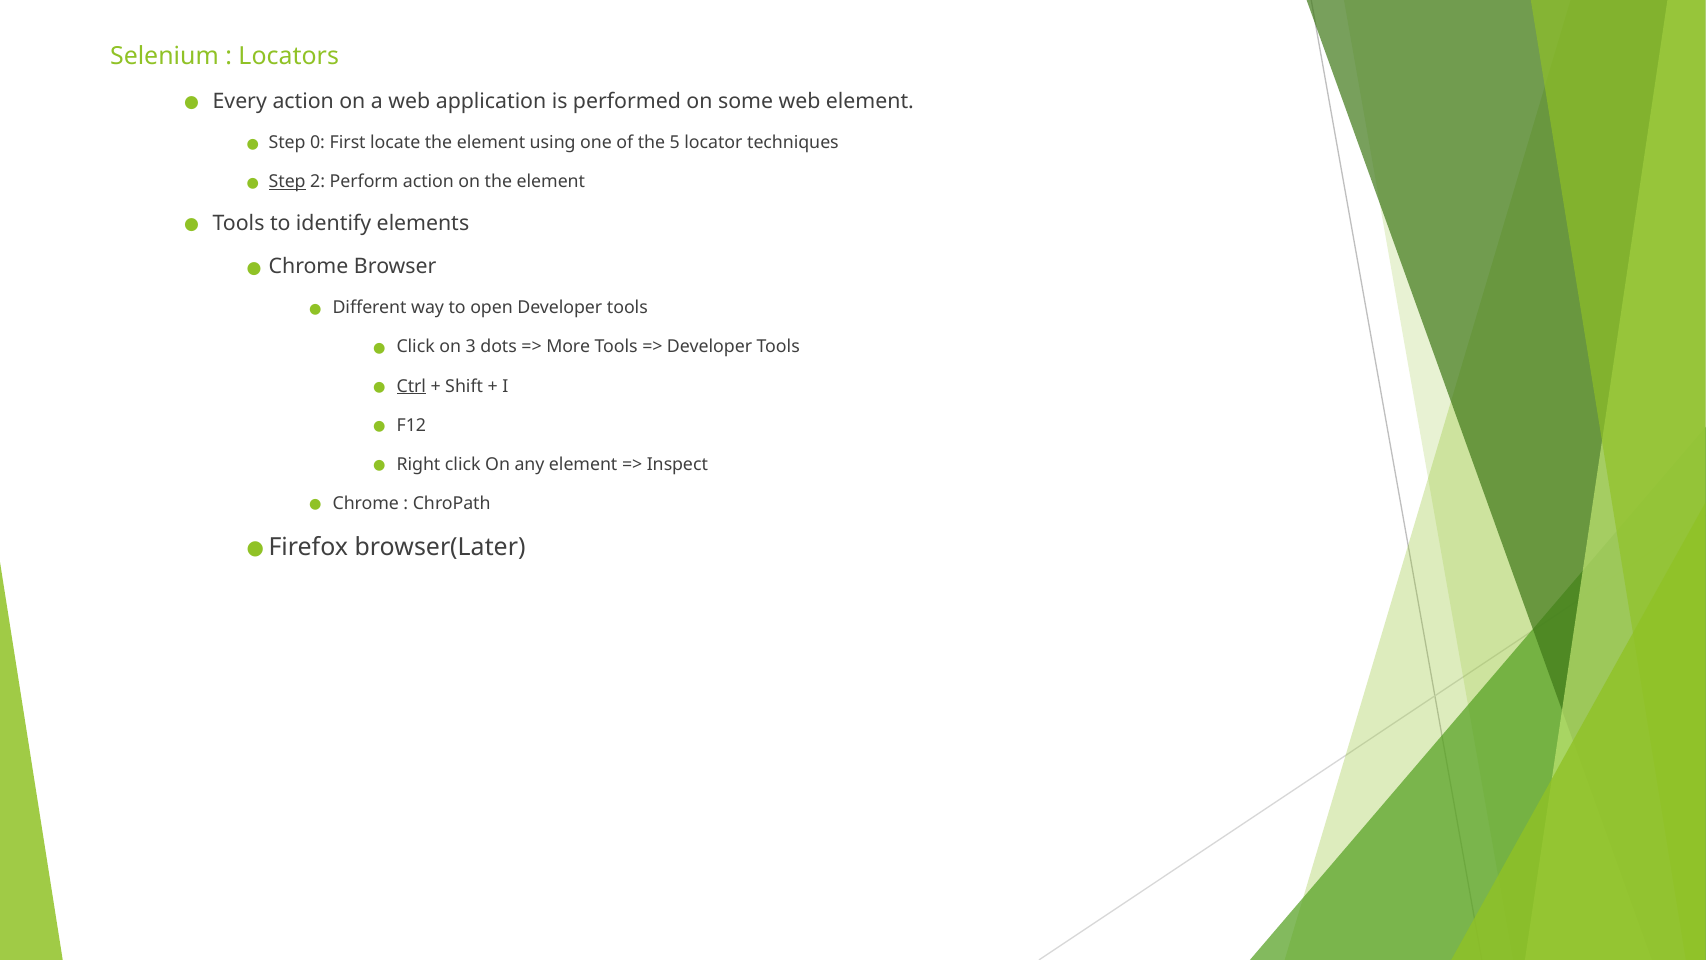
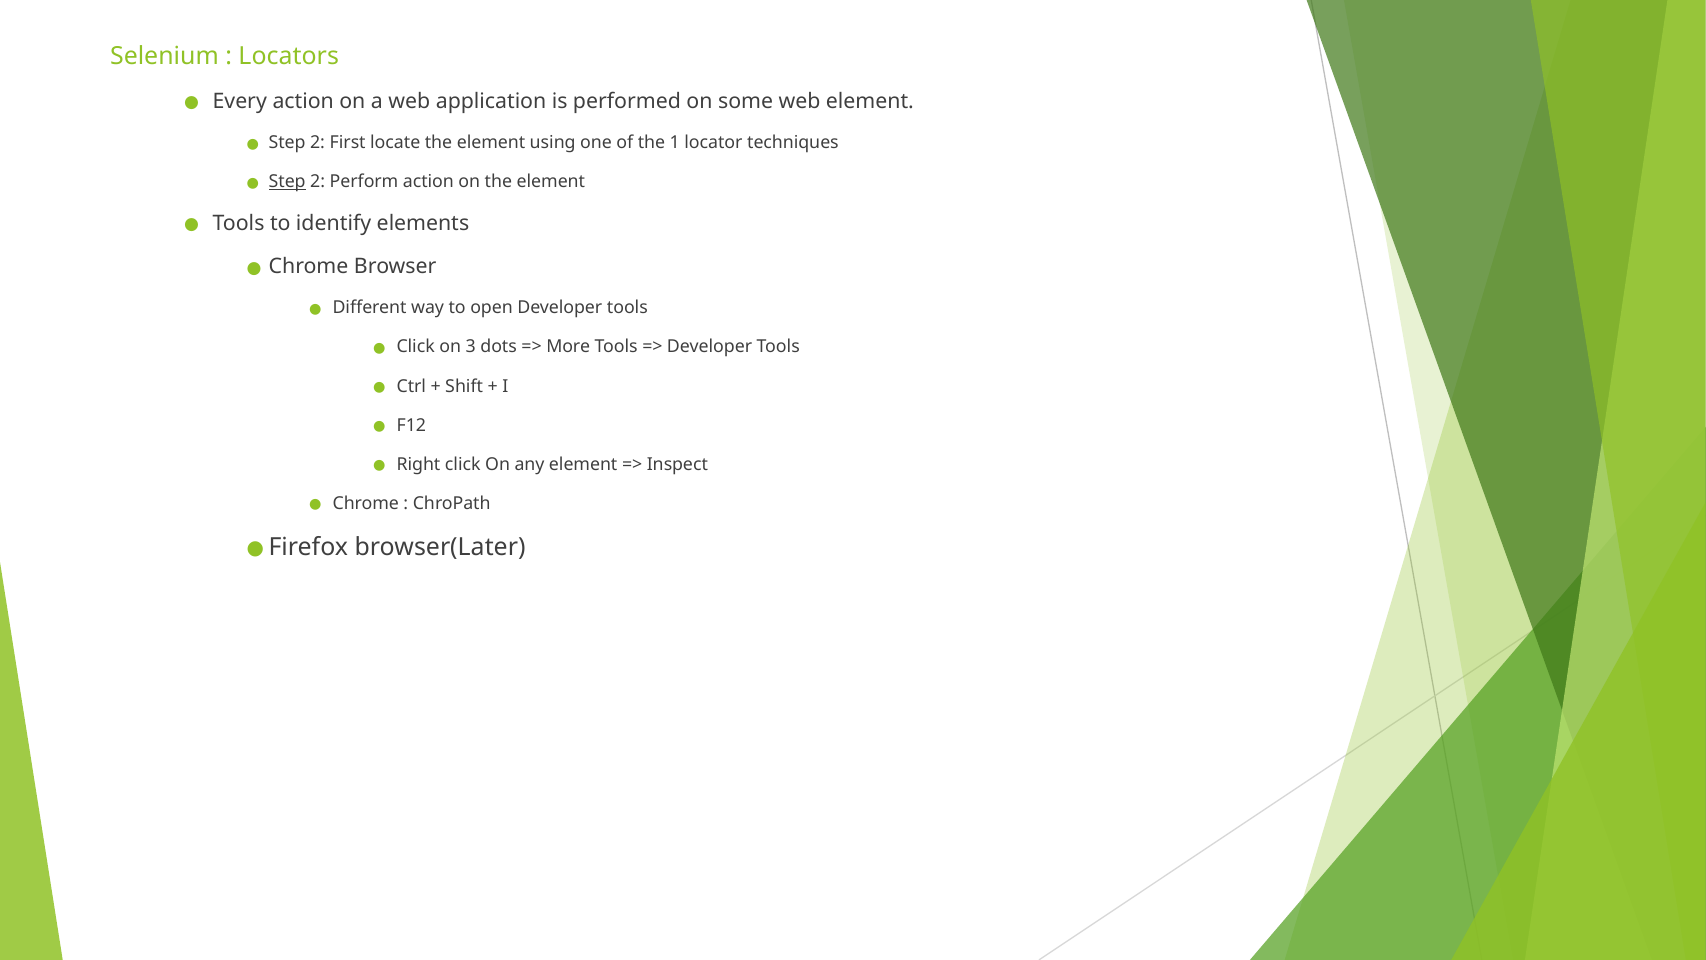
0: 0 -> 2 (318, 143)
5: 5 -> 1 (675, 143)
Ctrl underline: present -> none (411, 386)
